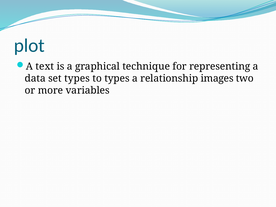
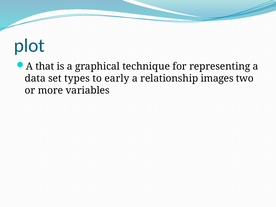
text: text -> that (45, 66)
to types: types -> early (117, 78)
